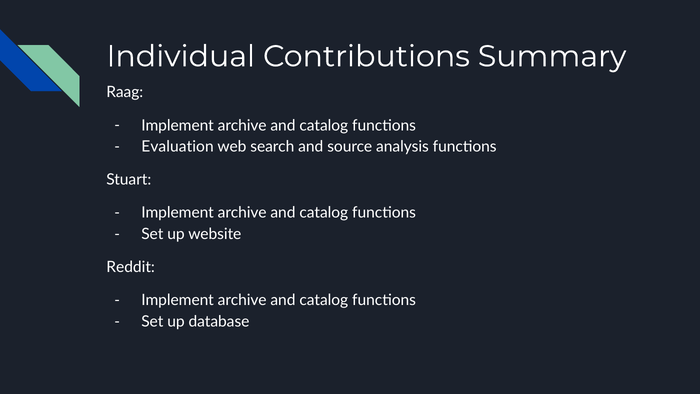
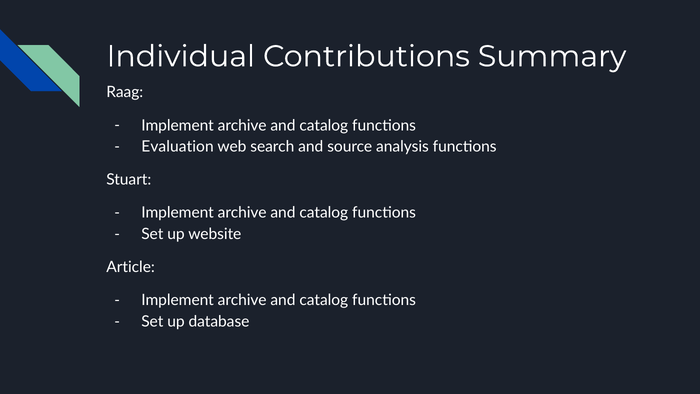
Reddit: Reddit -> Article (131, 267)
